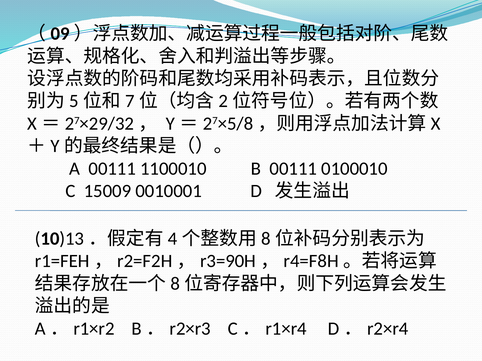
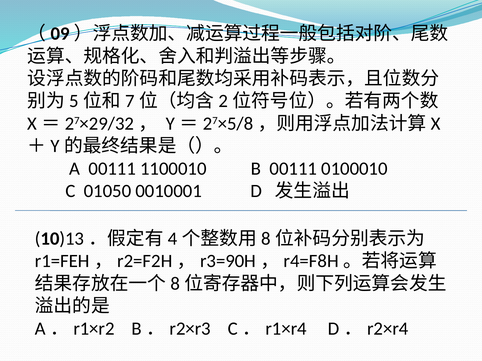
15009: 15009 -> 01050 (107, 191)
